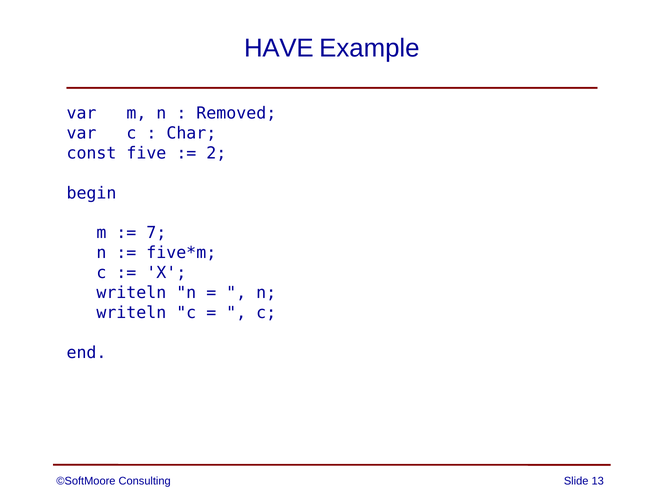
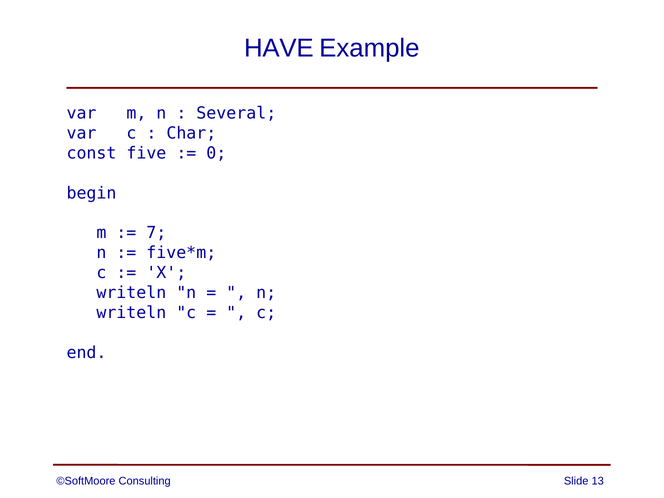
Removed: Removed -> Several (236, 113)
2: 2 -> 0 (216, 153)
